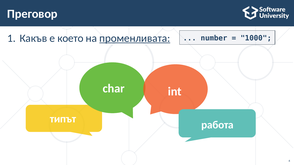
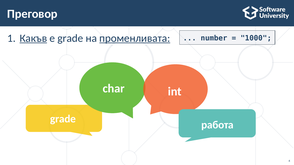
Какъв underline: none -> present (33, 38)
е което: което -> grade (70, 38)
типът: типът -> grade (63, 119)
